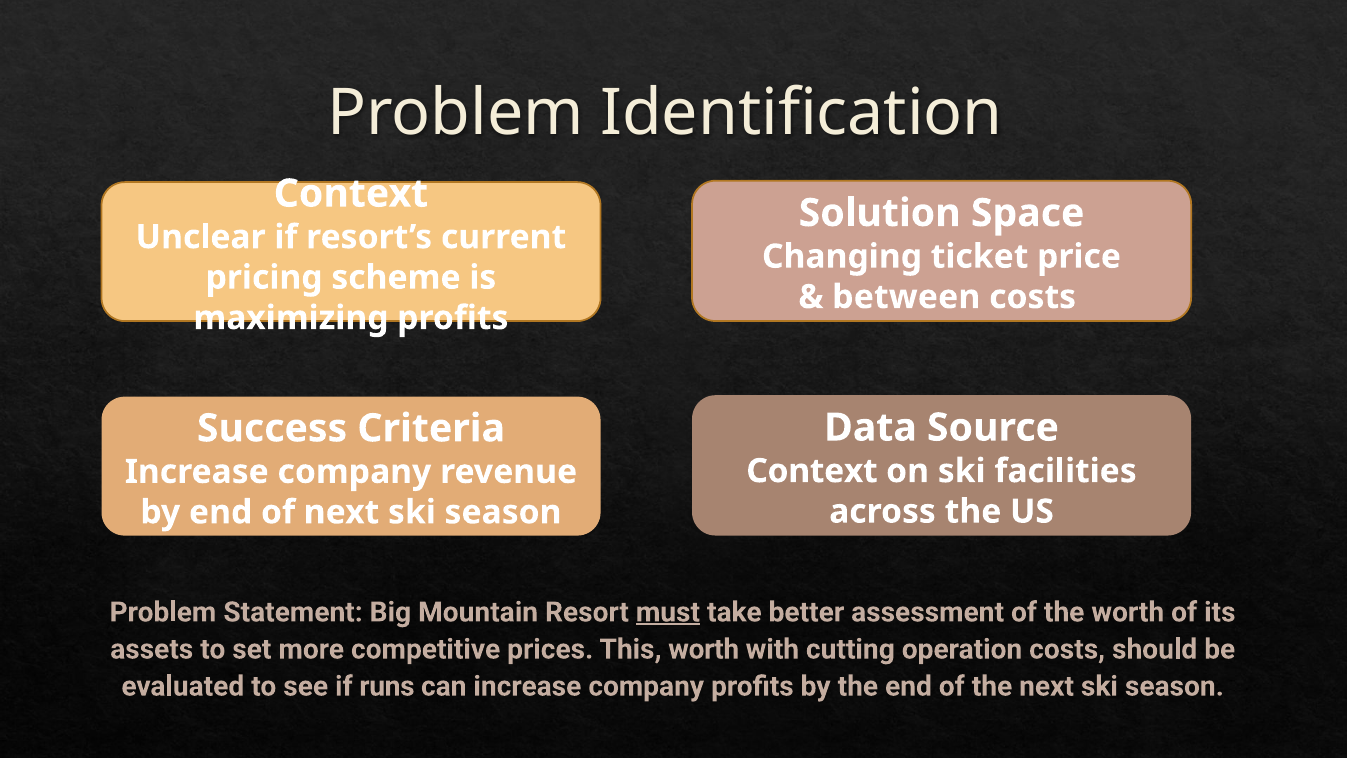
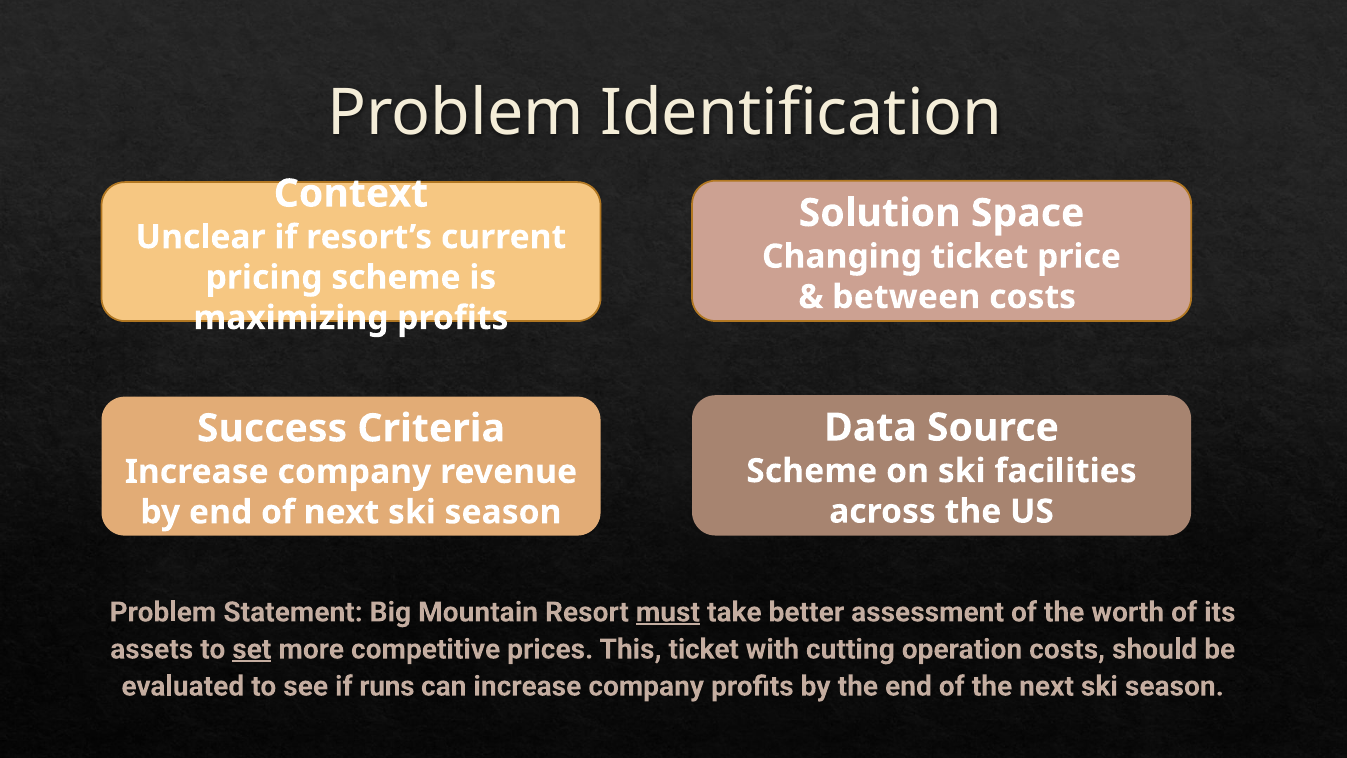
Context: Context -> Scheme (812, 471)
set underline: none -> present (252, 649)
This worth: worth -> ticket (704, 649)
